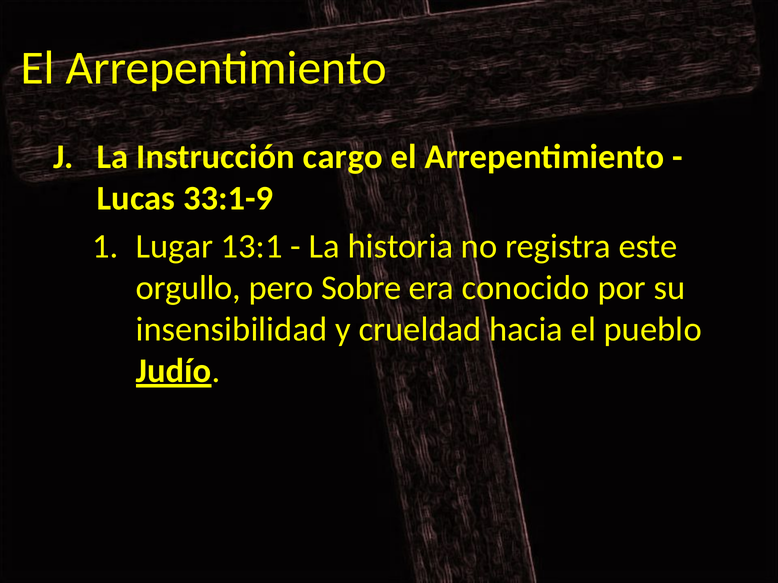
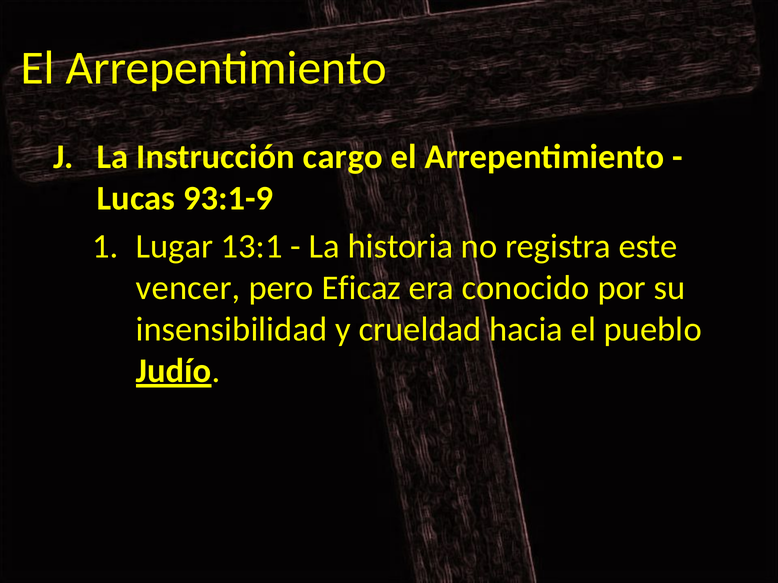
33:1-9: 33:1-9 -> 93:1-9 (228, 198)
orgullo: orgullo -> vencer (188, 288)
Sobre: Sobre -> Eficaz (361, 288)
